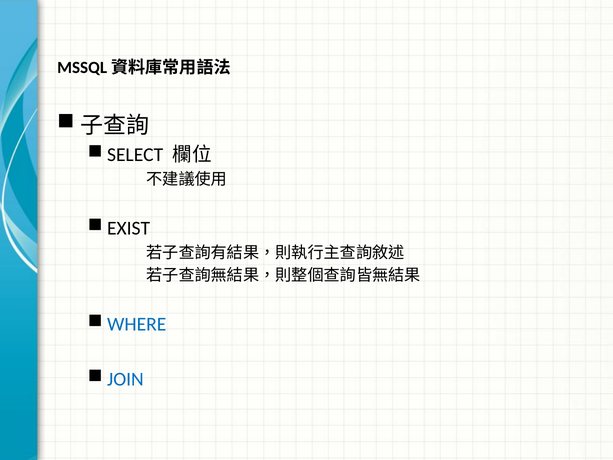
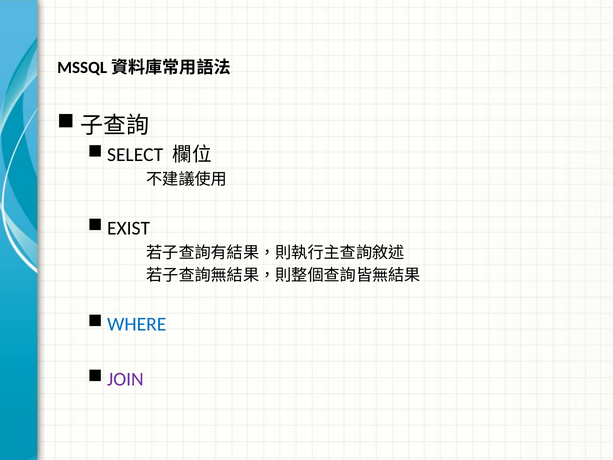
JOIN colour: blue -> purple (125, 379)
